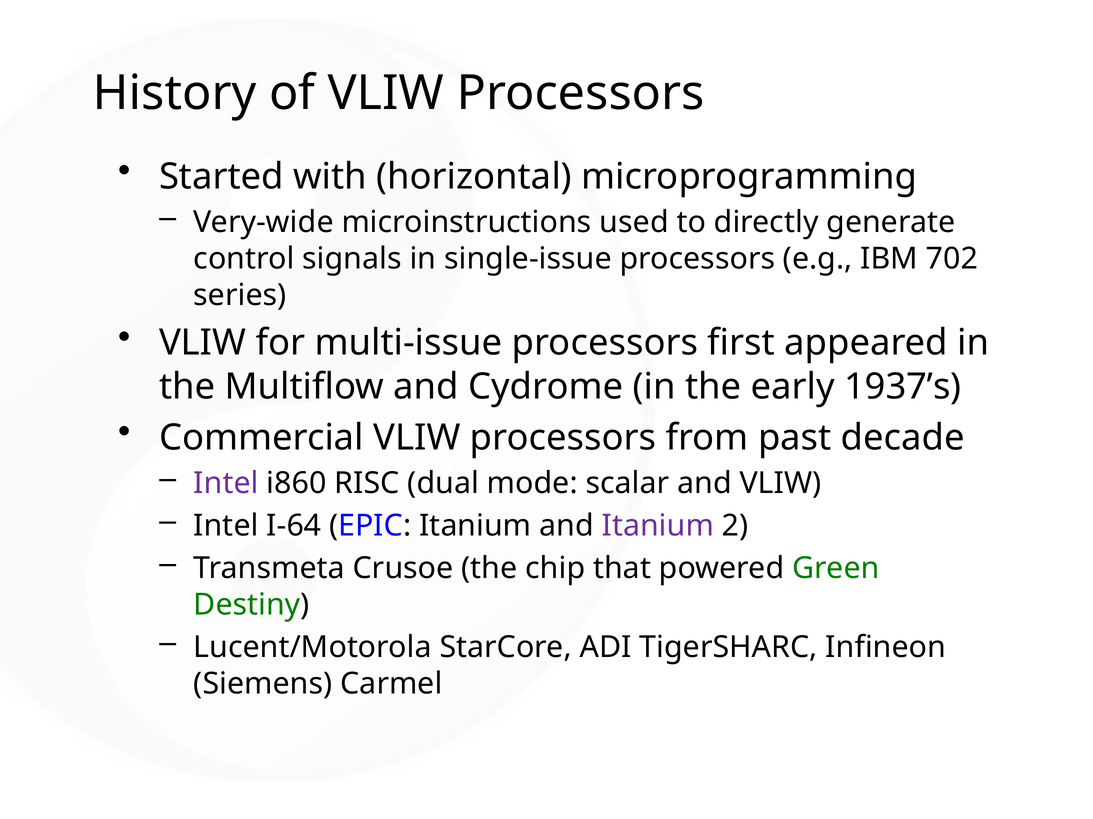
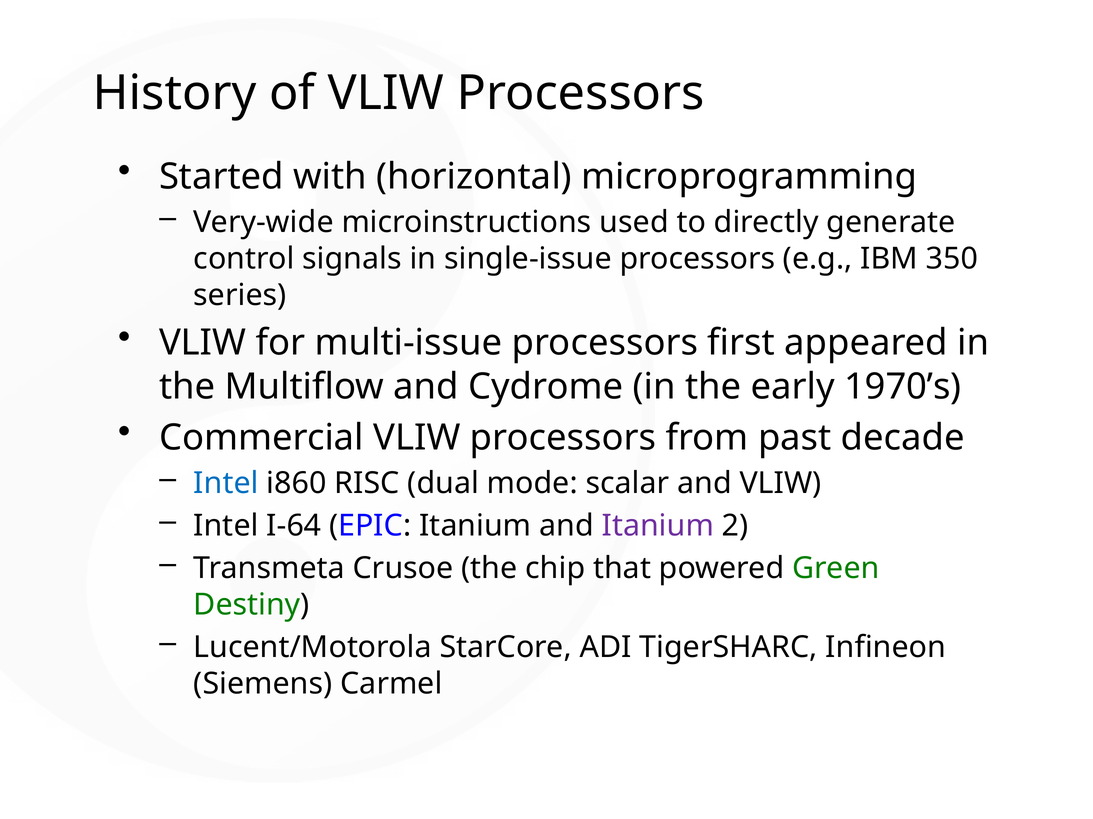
702: 702 -> 350 (952, 259)
1937’s: 1937’s -> 1970’s (903, 387)
Intel colour: purple -> blue (226, 484)
